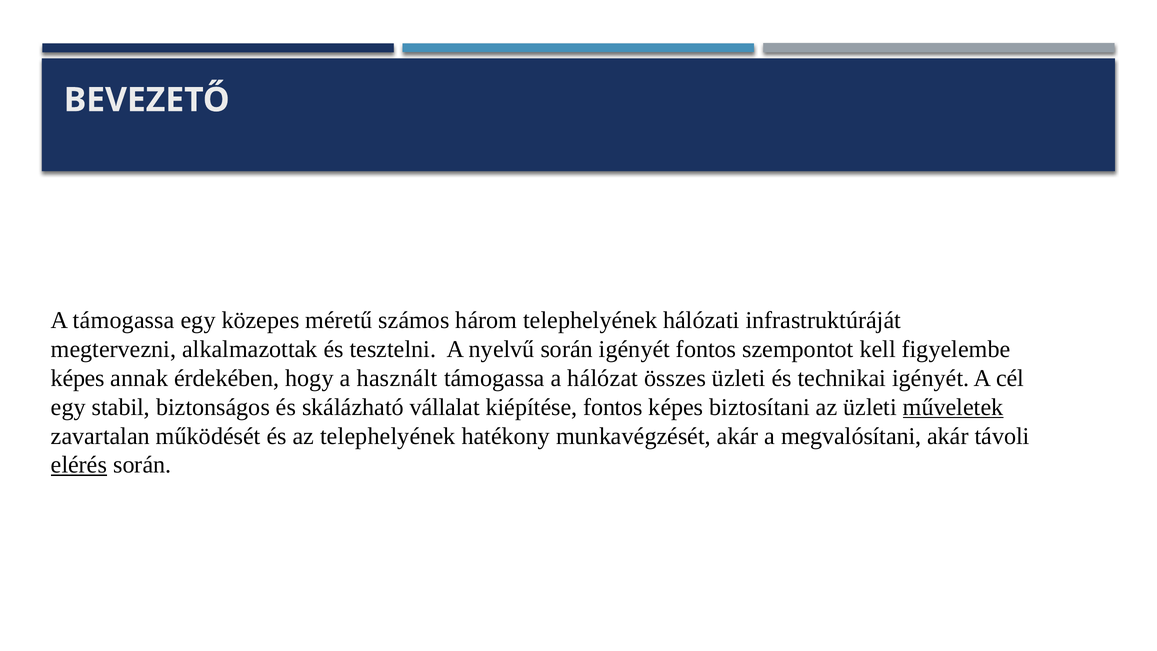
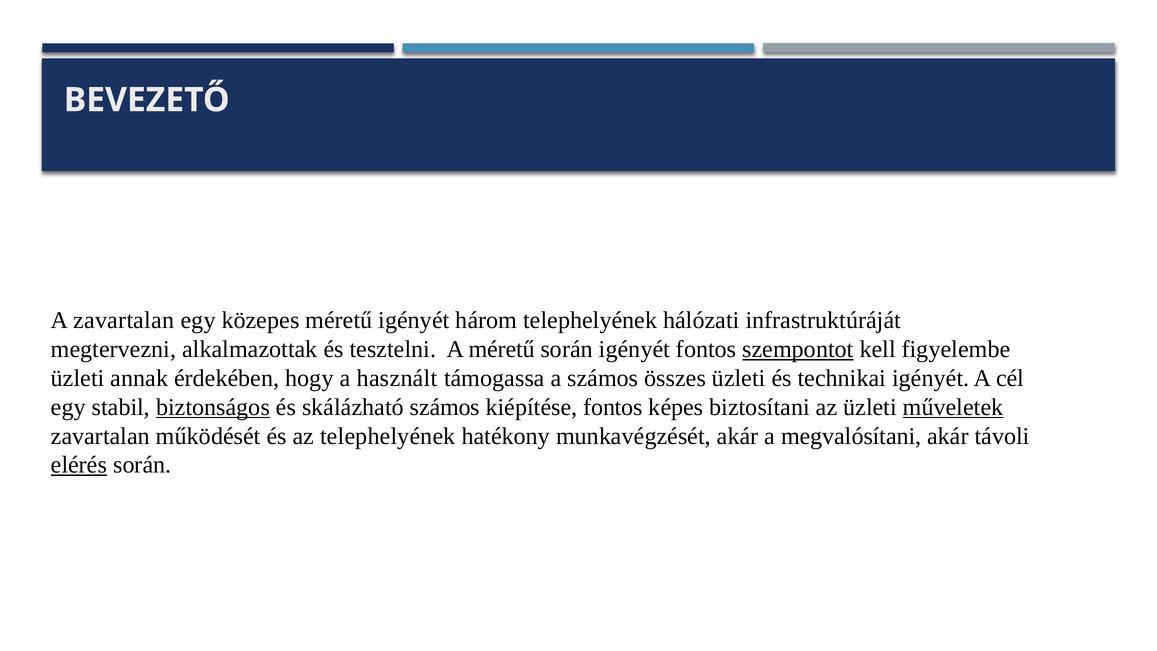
A támogassa: támogassa -> zavartalan (124, 320)
méretű számos: számos -> igényét (414, 320)
A nyelvű: nyelvű -> méretű (502, 349)
szempontot underline: none -> present (798, 349)
képes: képes -> üzleti (78, 378)
a hálózat: hálózat -> számos (603, 378)
biztonságos underline: none -> present (213, 407)
skálázható vállalat: vállalat -> számos (445, 407)
